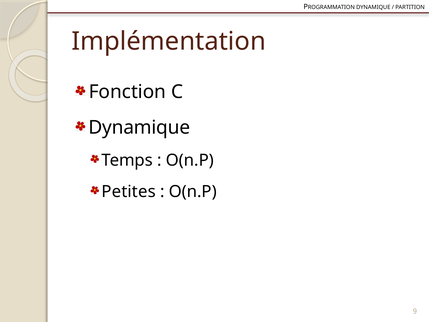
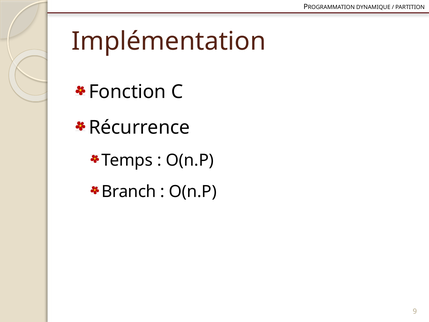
Dynamique: Dynamique -> Récurrence (139, 128)
Petites: Petites -> Branch (129, 191)
